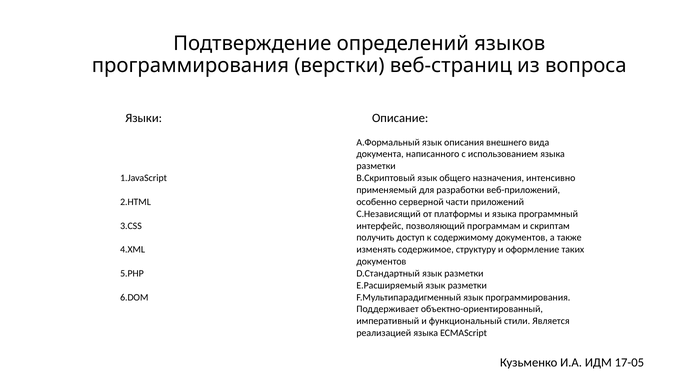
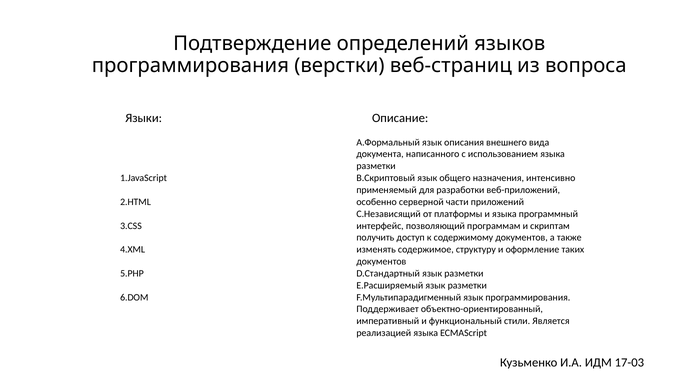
17-05: 17-05 -> 17-03 (629, 363)
